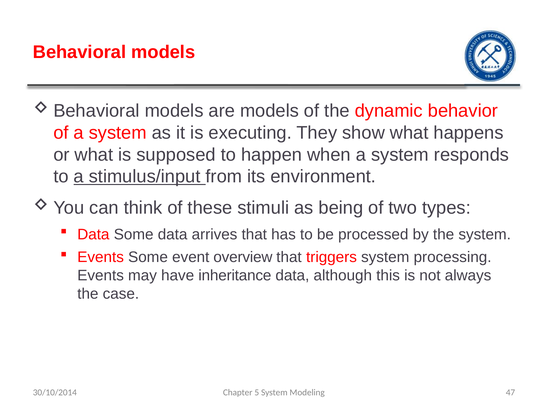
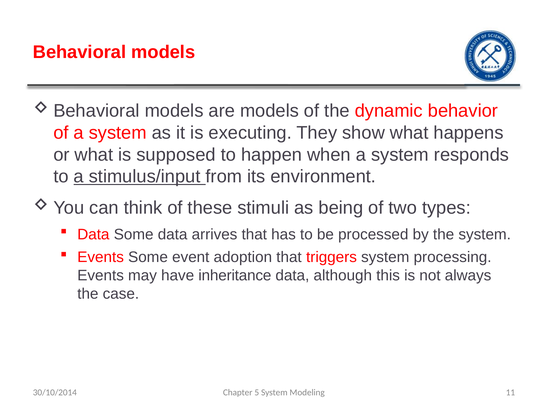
overview: overview -> adoption (243, 257)
47: 47 -> 11 (510, 392)
